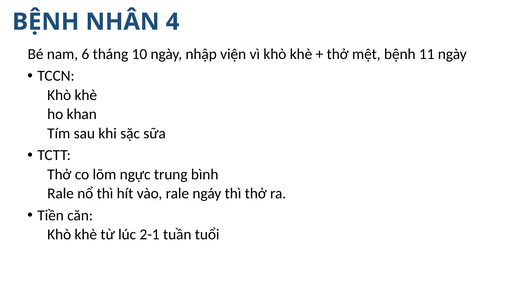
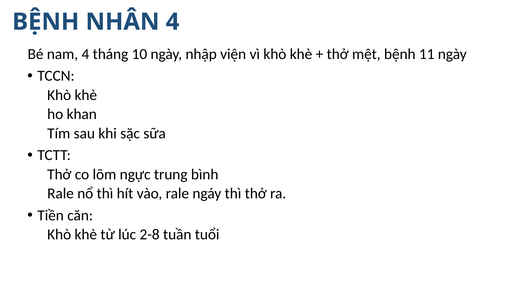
nam 6: 6 -> 4 (85, 54)
2-1: 2-1 -> 2-8 (150, 235)
